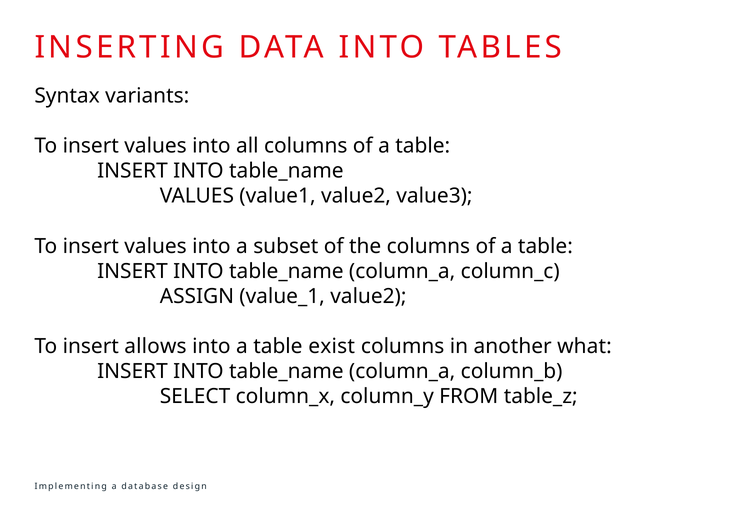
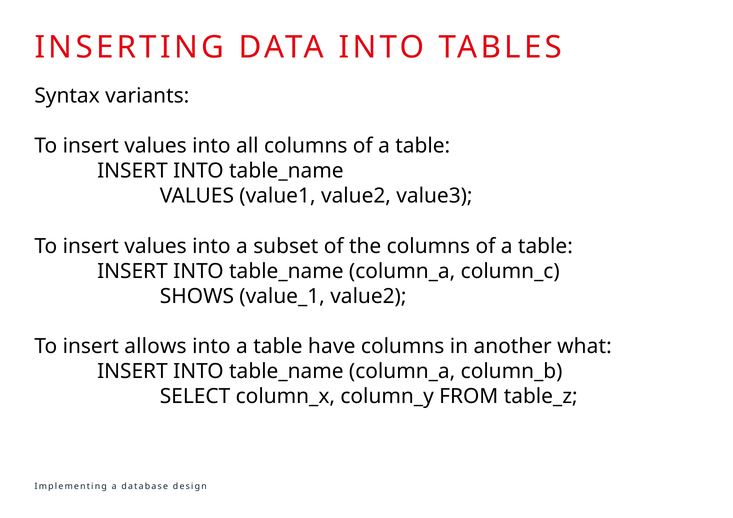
ASSIGN: ASSIGN -> SHOWS (197, 296)
exist: exist -> have (332, 347)
